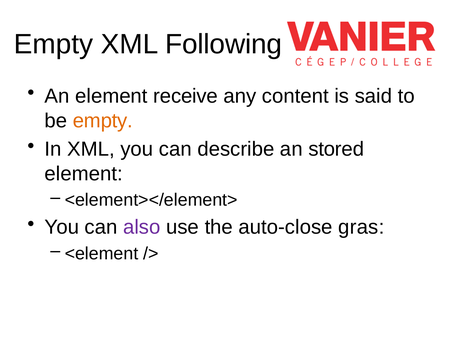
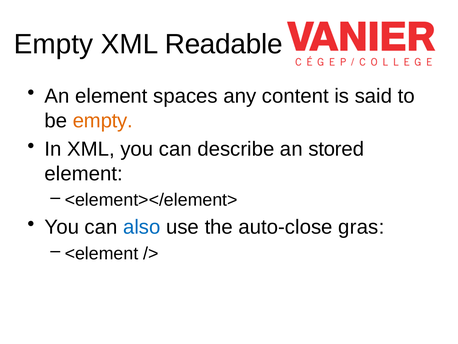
Following: Following -> Readable (224, 44)
receive: receive -> spaces (186, 96)
also colour: purple -> blue (142, 227)
